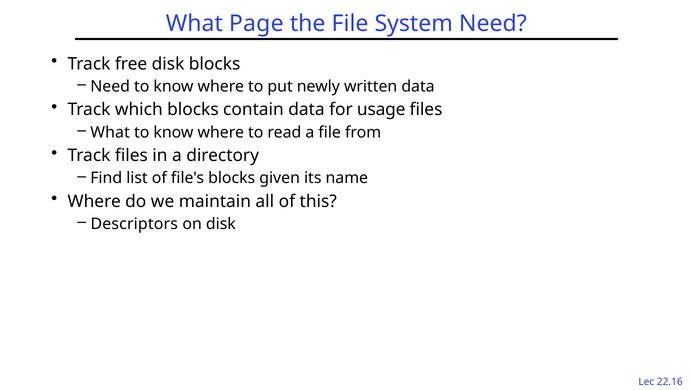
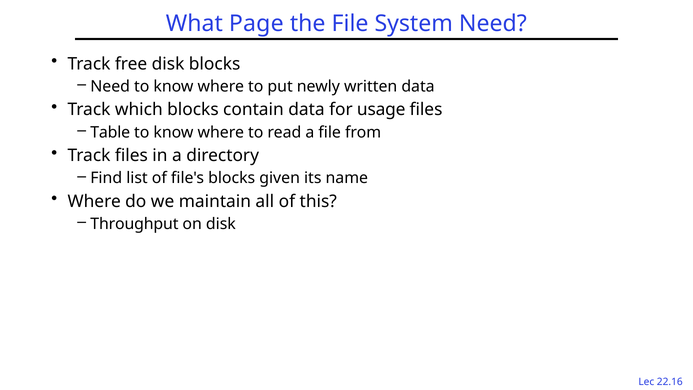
What: What -> Table (110, 132)
Descriptors: Descriptors -> Throughput (134, 224)
